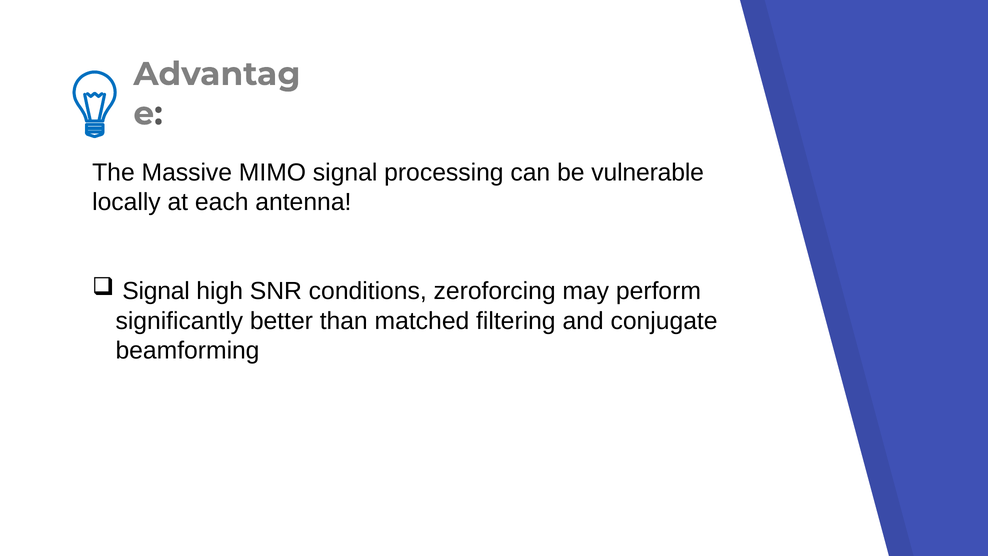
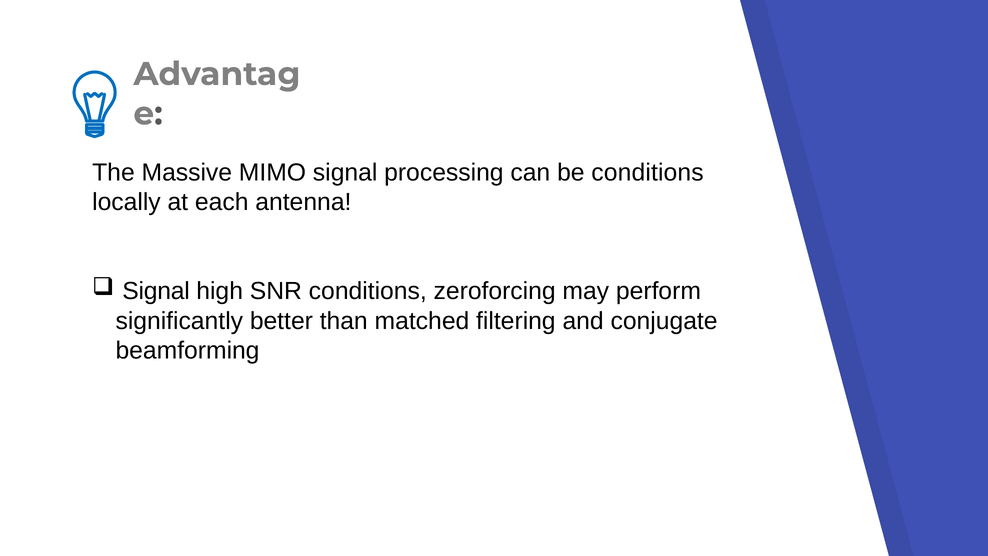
be vulnerable: vulnerable -> conditions (648, 173)
